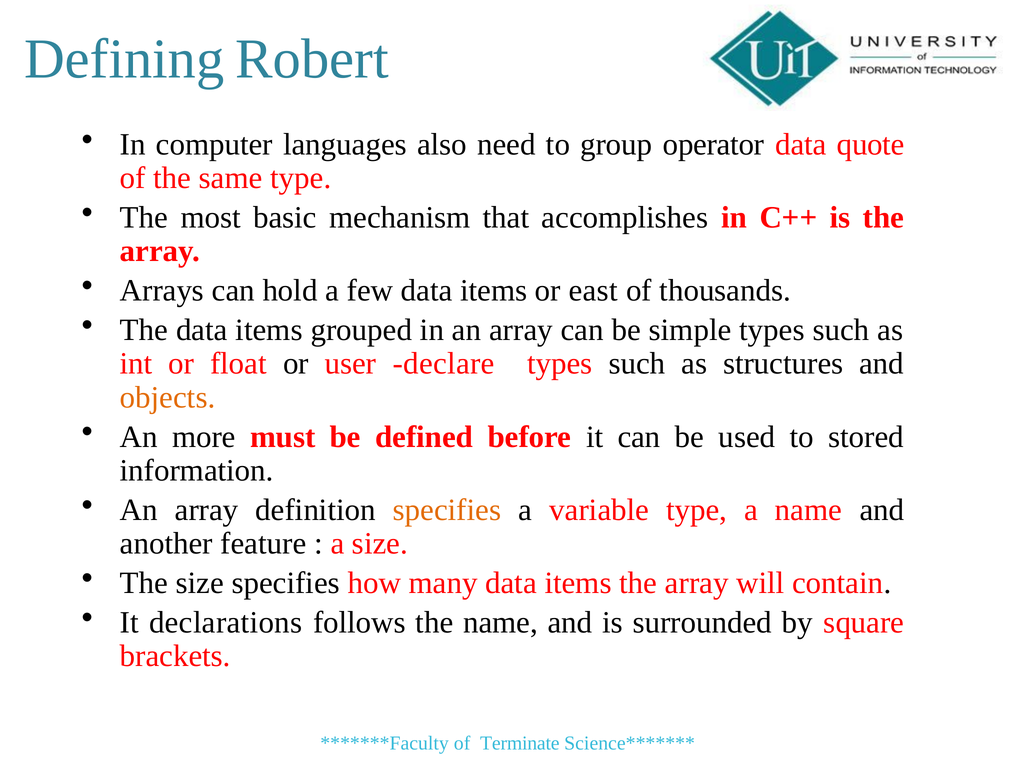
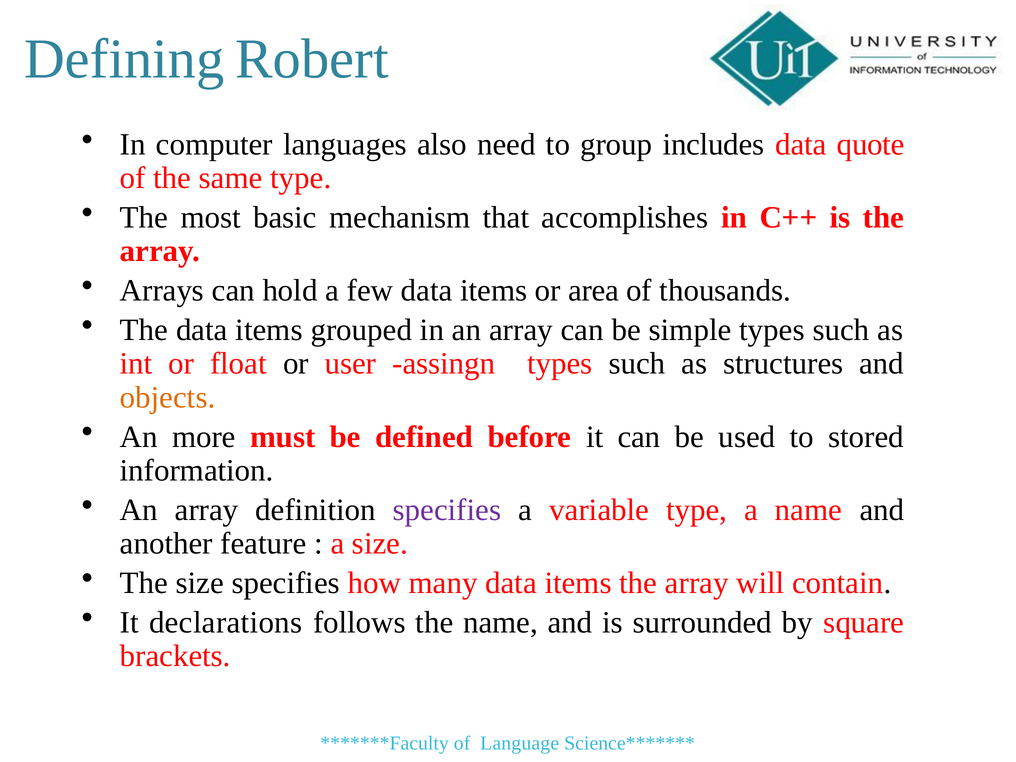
operator: operator -> includes (714, 144)
east: east -> area (593, 291)
declare: declare -> assingn (444, 364)
specifies colour: orange -> purple (447, 510)
Terminate: Terminate -> Language (520, 743)
